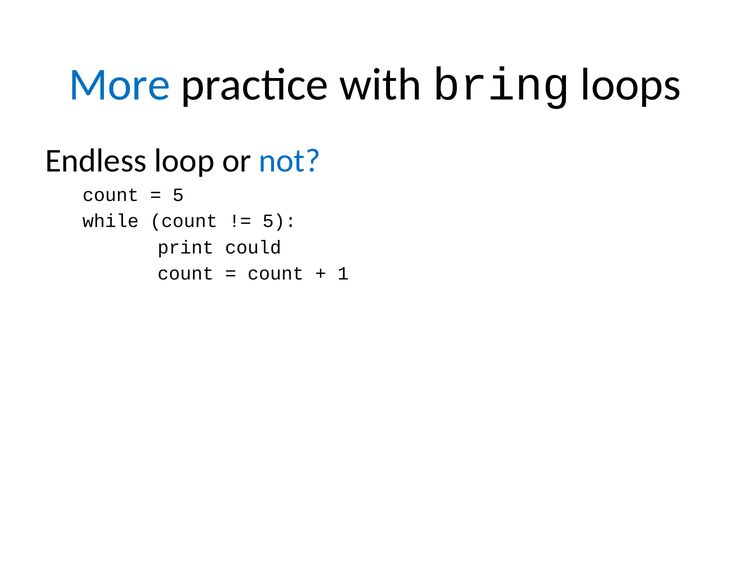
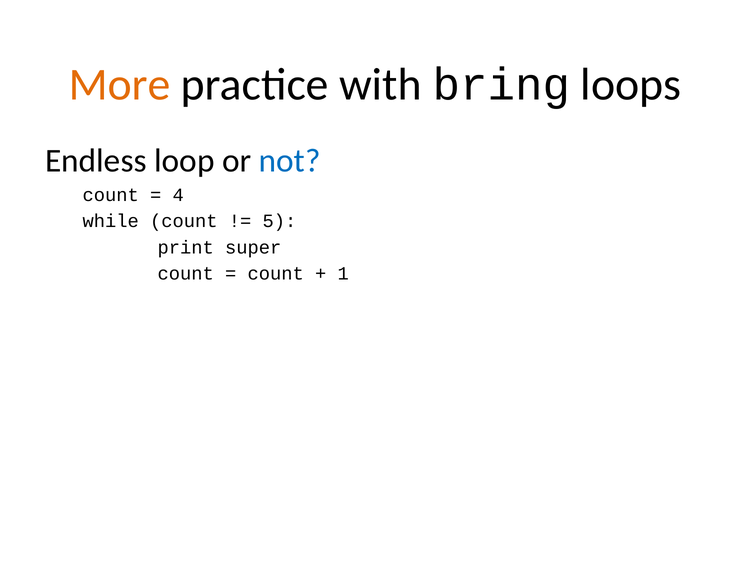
More colour: blue -> orange (120, 84)
5: 5 -> 4 (178, 195)
could: could -> super (253, 248)
